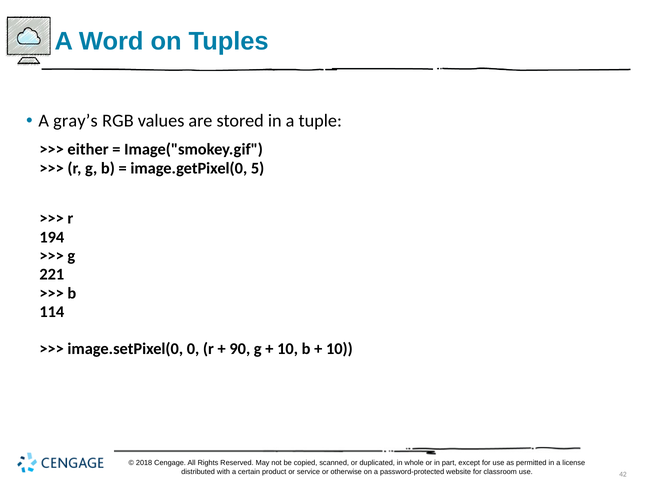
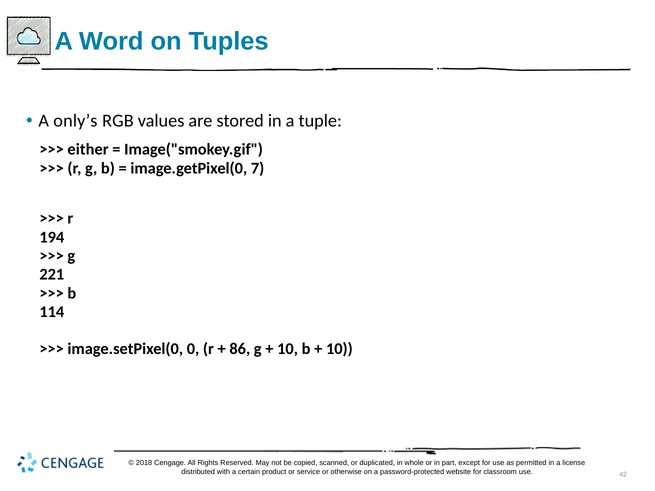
gray’s: gray’s -> only’s (75, 121)
5: 5 -> 7 (258, 168)
90: 90 -> 86 (240, 349)
